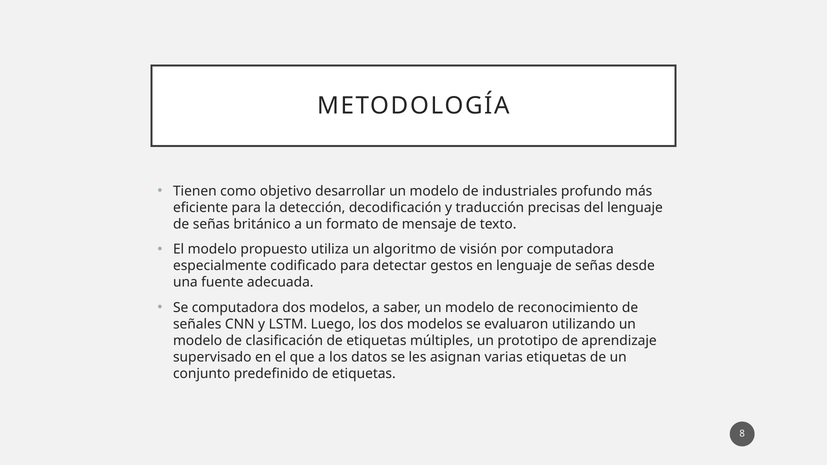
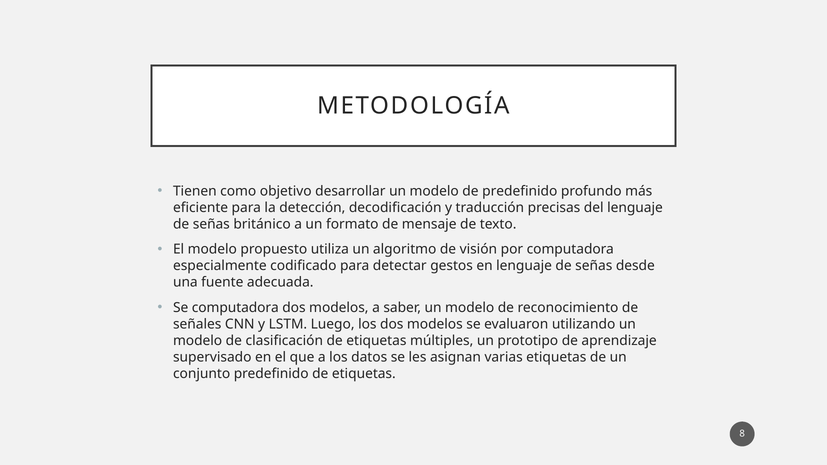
de industriales: industriales -> predefinido (520, 191)
